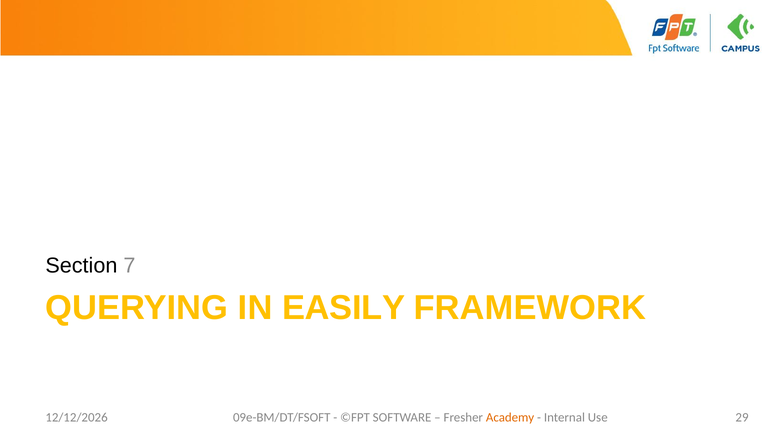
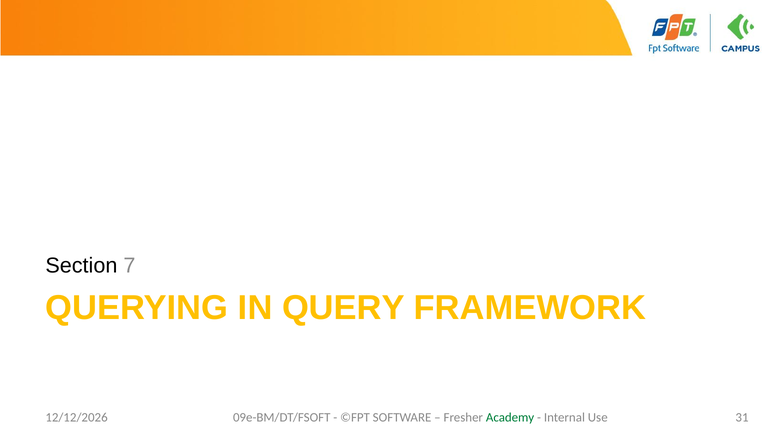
EASILY: EASILY -> QUERY (343, 308)
Academy colour: orange -> green (510, 417)
29: 29 -> 31 (742, 417)
